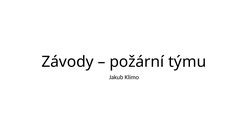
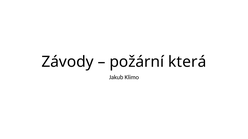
týmu: týmu -> která (187, 62)
